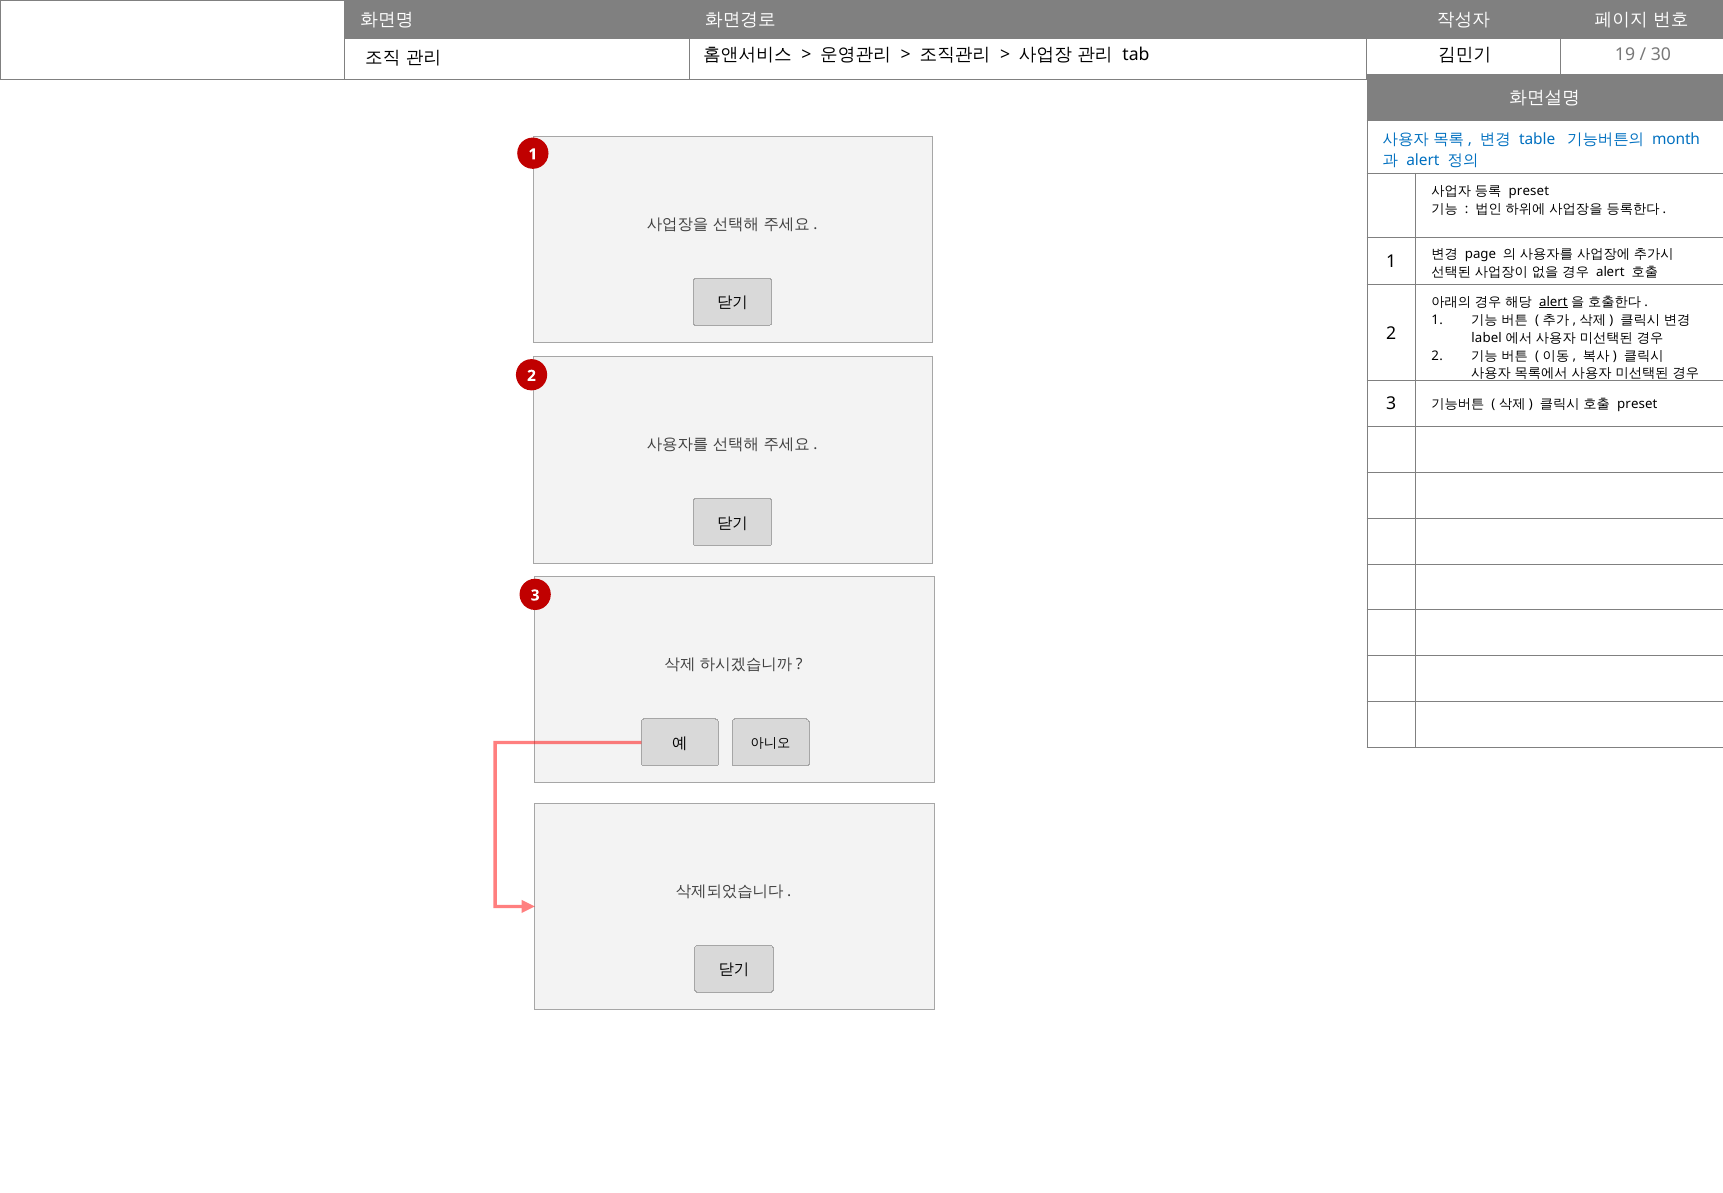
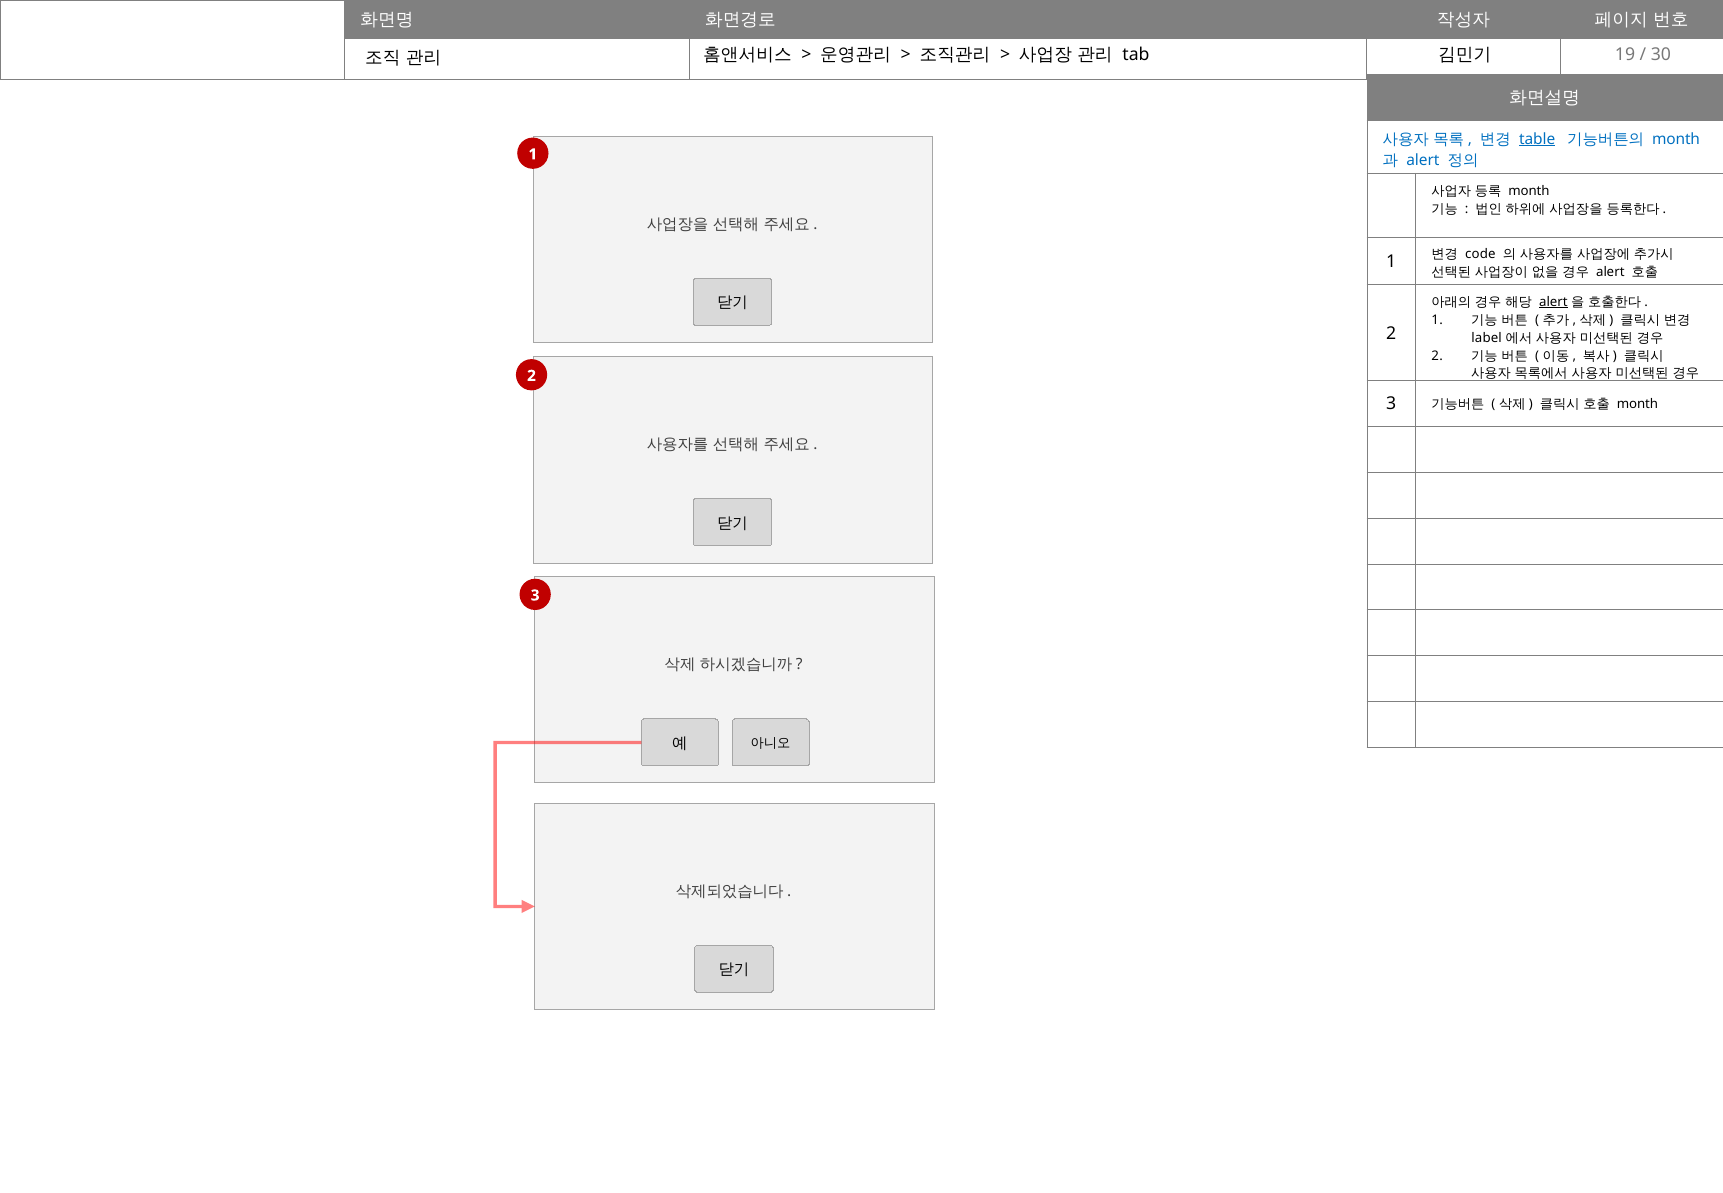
table underline: none -> present (1537, 139)
preset: preset -> month (1529, 191)
page: page -> code (1480, 254)
preset: preset -> month (1637, 404)
